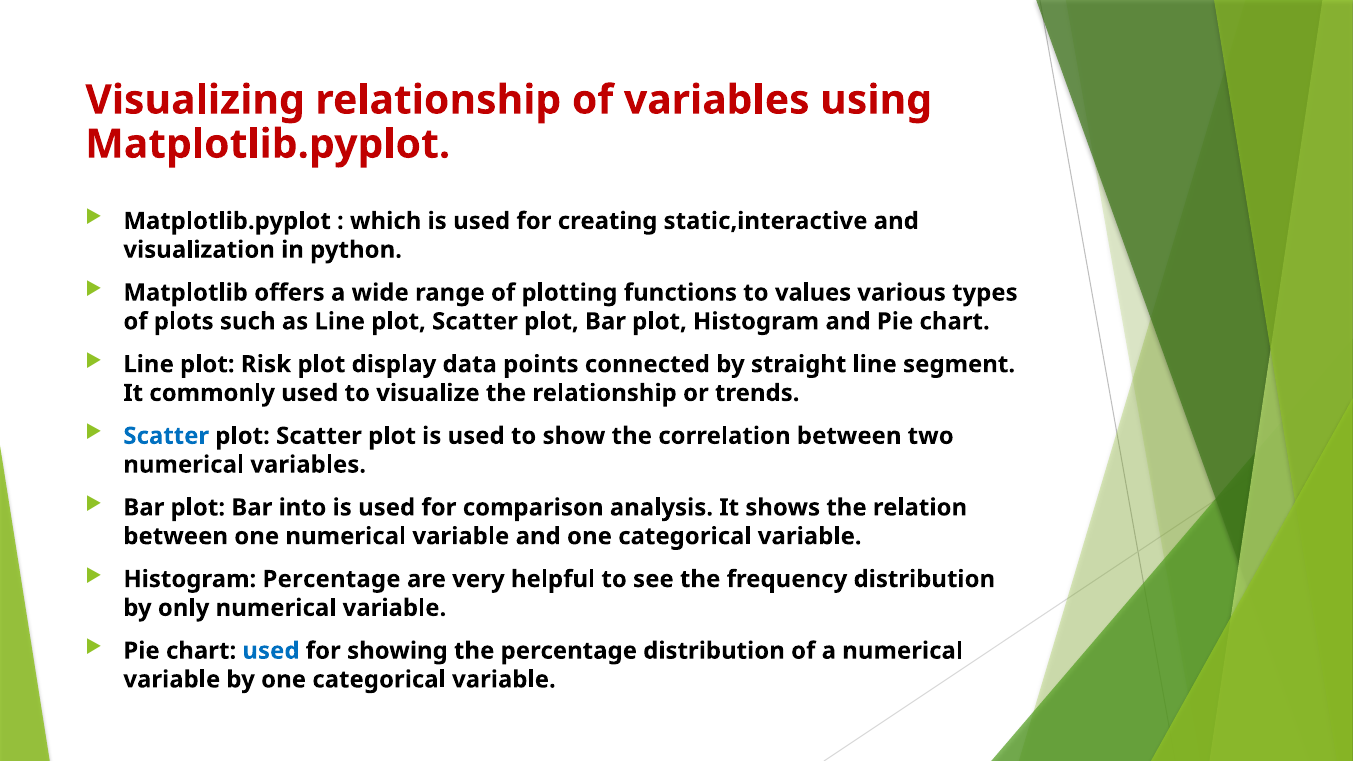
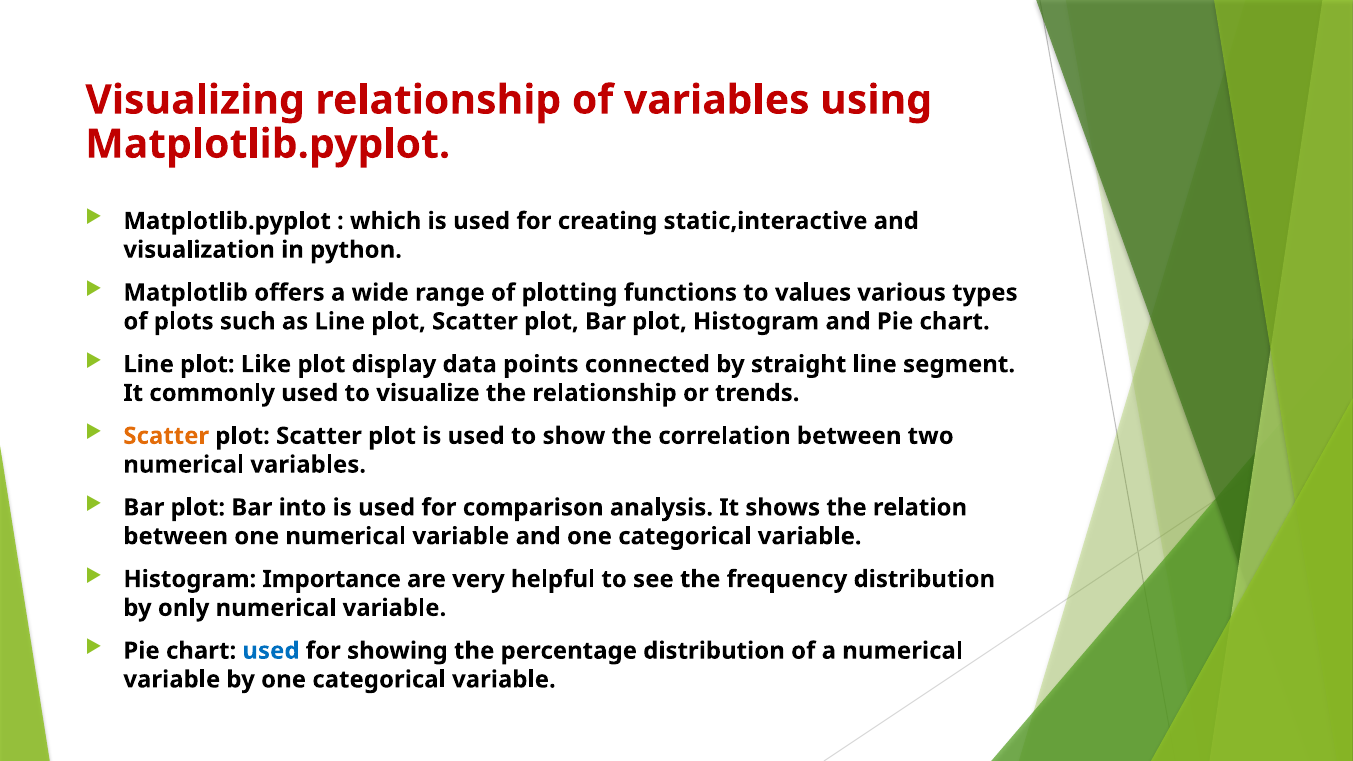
Risk: Risk -> Like (266, 364)
Scatter colour: blue -> orange (166, 436)
Histogram Percentage: Percentage -> Importance (332, 579)
